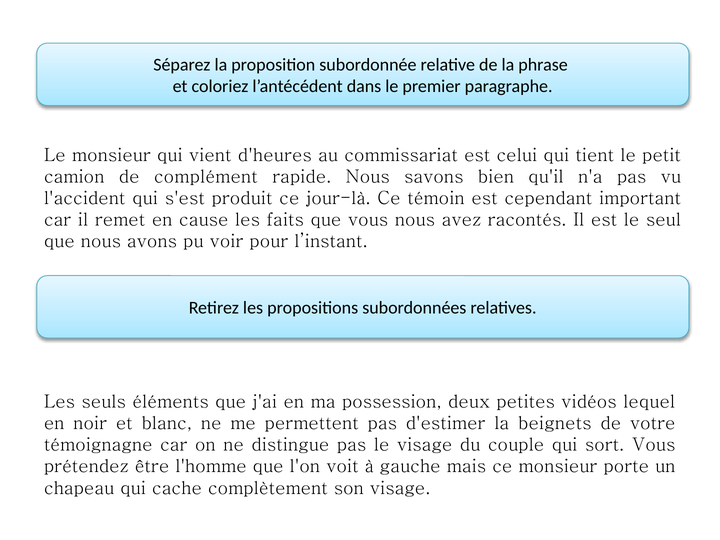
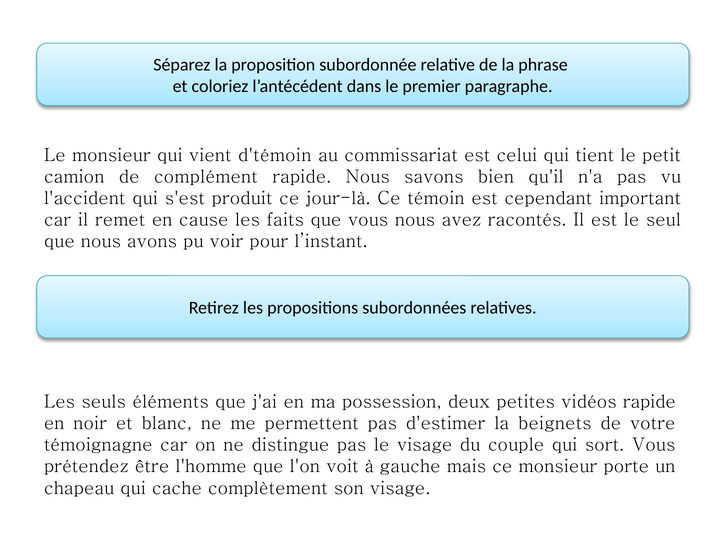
d'heures: d'heures -> d'témoin (275, 155)
vidéos lequel: lequel -> rapide (649, 402)
